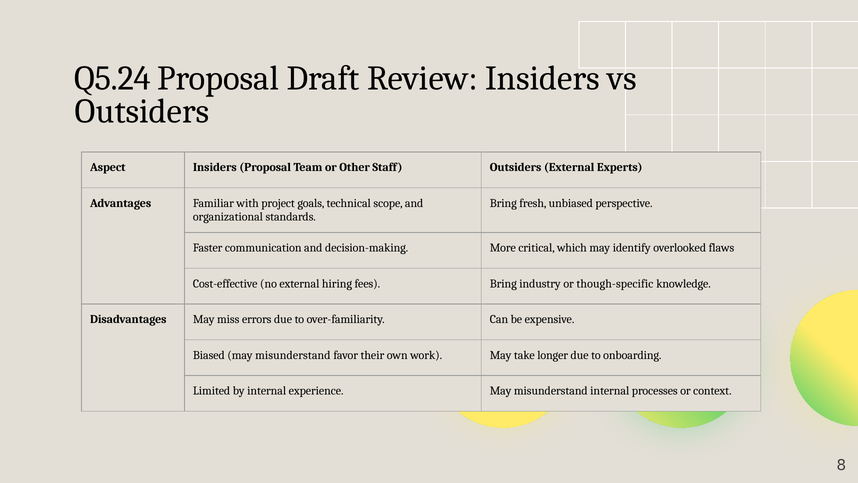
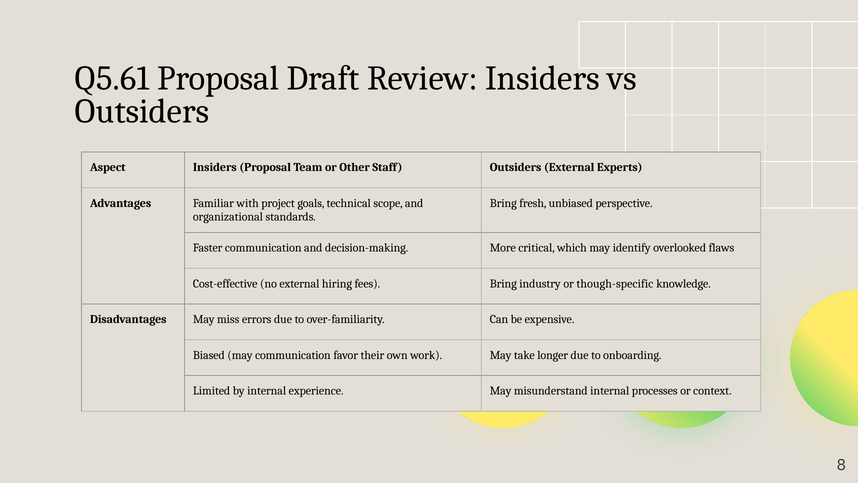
Q5.24: Q5.24 -> Q5.61 (112, 78)
Biased may misunderstand: misunderstand -> communication (293, 355)
